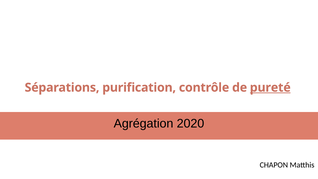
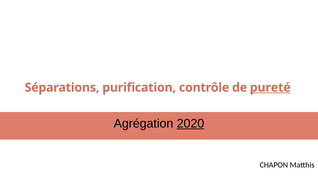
2020 underline: none -> present (190, 123)
